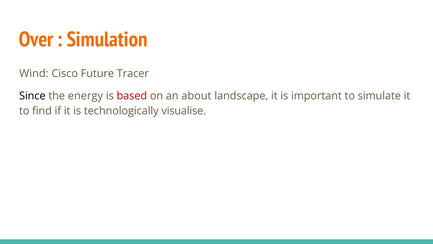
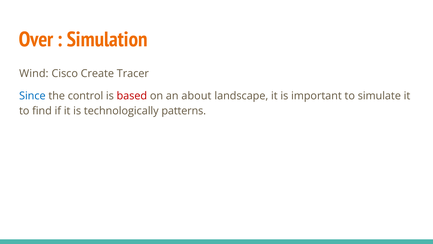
Future: Future -> Create (97, 73)
Since colour: black -> blue (32, 96)
energy: energy -> control (85, 96)
visualise: visualise -> patterns (184, 111)
